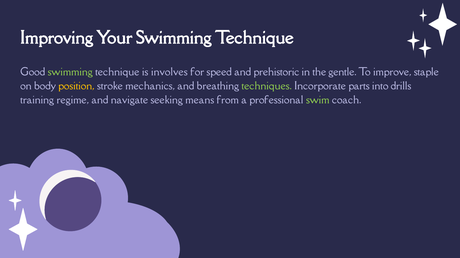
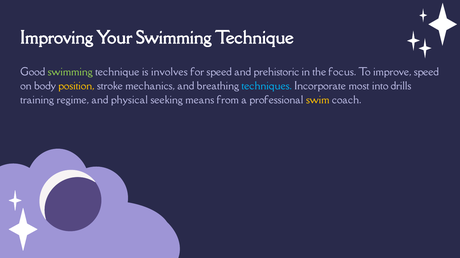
gentle: gentle -> focus (342, 72)
improve staple: staple -> speed (426, 72)
techniques colour: light green -> light blue (267, 86)
parts: parts -> most (359, 86)
navigate: navigate -> physical (129, 101)
swim colour: light green -> yellow (318, 101)
